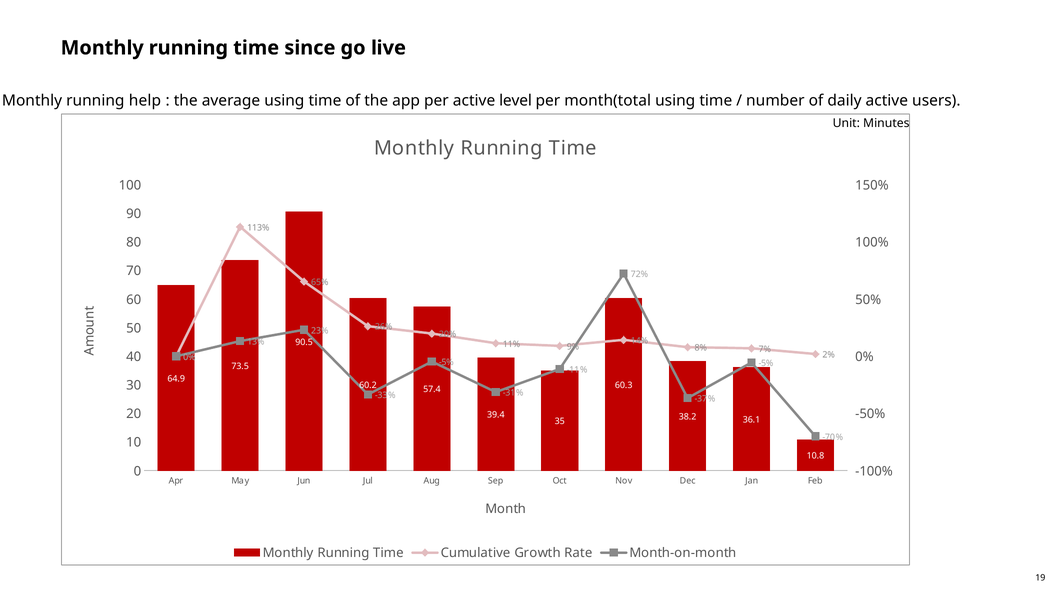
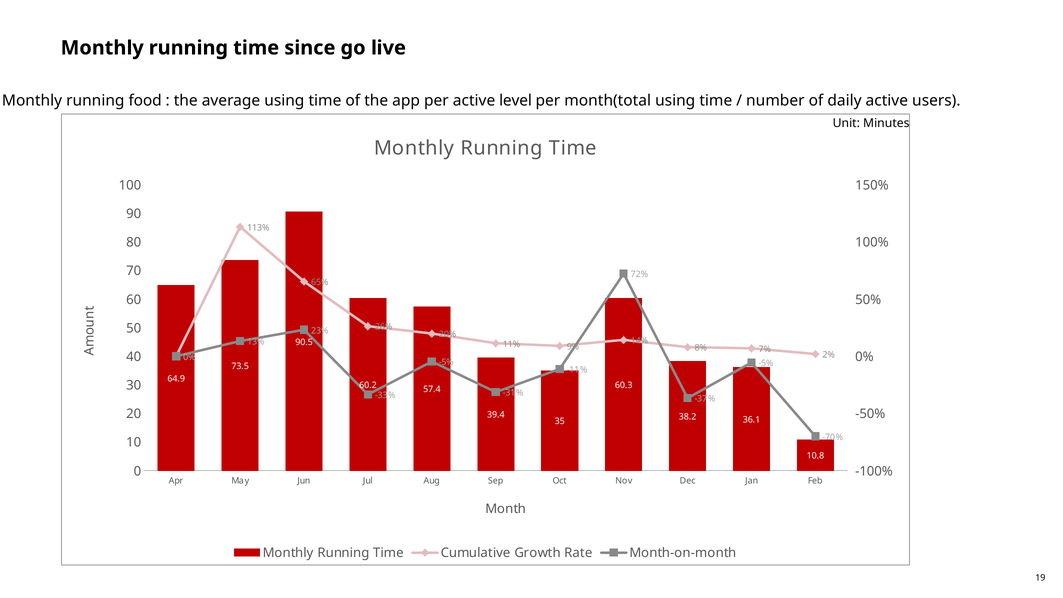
help: help -> food (145, 101)
